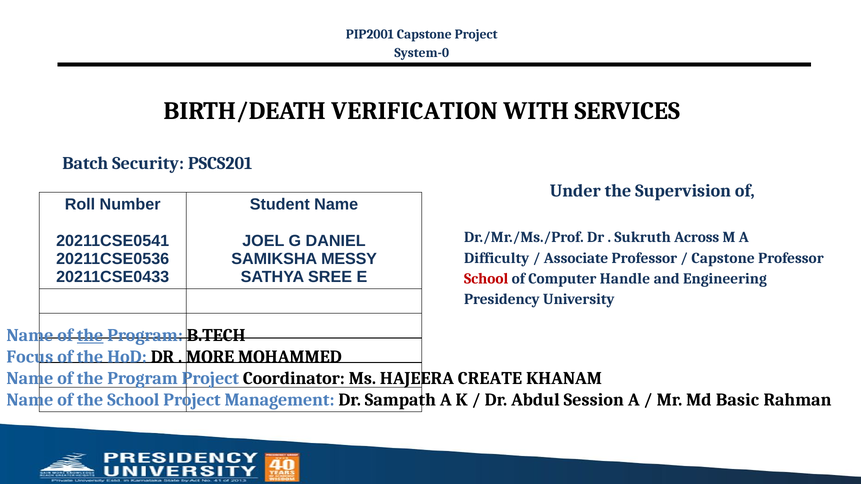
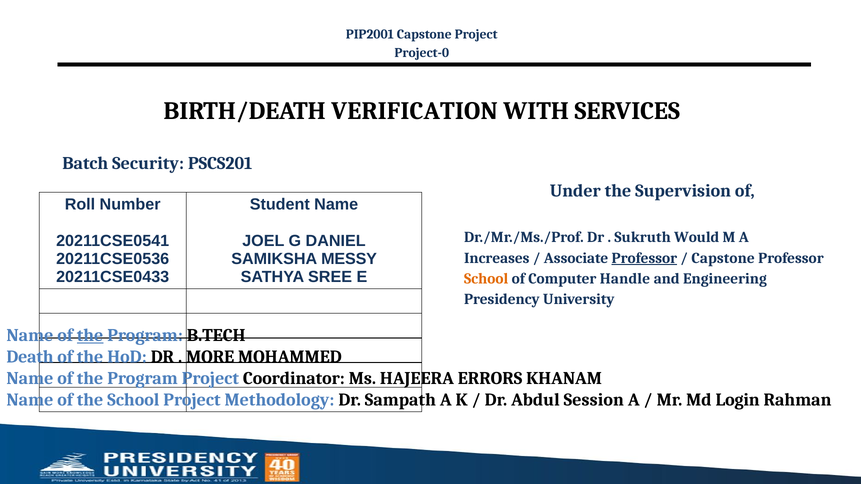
System-0: System-0 -> Project-0 (422, 53)
Across: Across -> Would (697, 237)
Difficulty: Difficulty -> Increases (497, 258)
Professor underline: none -> present (644, 258)
School colour: red -> orange (486, 279)
Focus: Focus -> Death (30, 357)
CREATE: CREATE -> ERRORS (490, 378)
Management: Management -> Methodology (279, 400)
Basic: Basic -> Login (738, 400)
